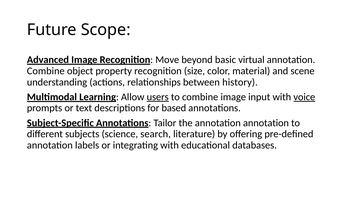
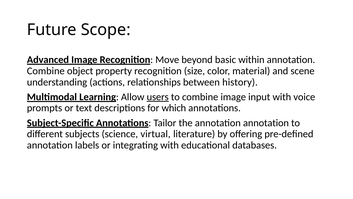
virtual: virtual -> within (251, 60)
voice underline: present -> none (304, 97)
based: based -> which (174, 108)
search: search -> virtual (156, 134)
